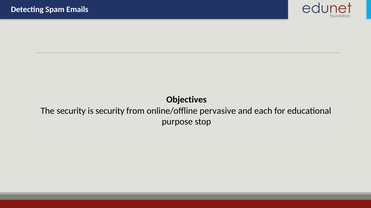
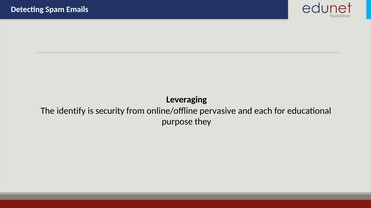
Objectives: Objectives -> Leveraging (187, 100)
The security: security -> identify (71, 111)
stop: stop -> they (203, 122)
